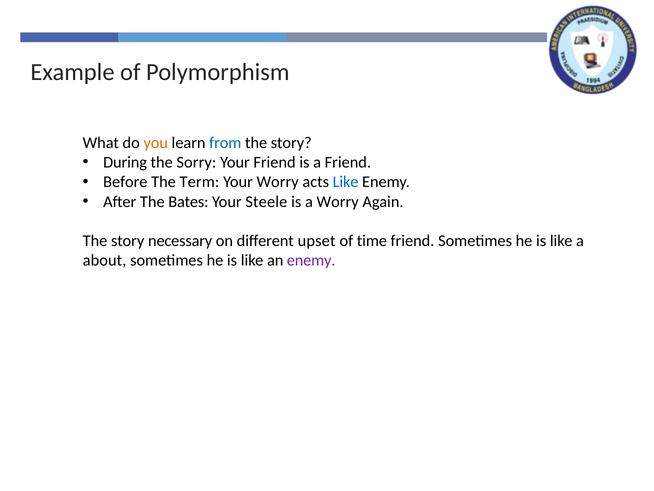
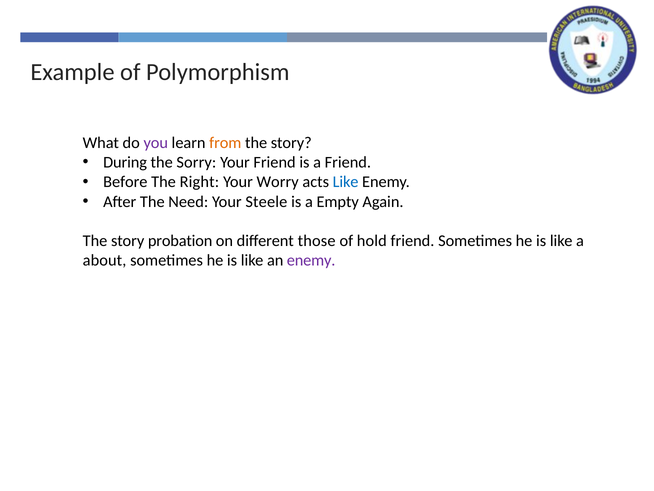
you colour: orange -> purple (156, 143)
from colour: blue -> orange (225, 143)
Term: Term -> Right (199, 182)
Bates: Bates -> Need (188, 201)
a Worry: Worry -> Empty (338, 201)
necessary: necessary -> probation (180, 241)
upset: upset -> those (317, 241)
time: time -> hold (372, 241)
